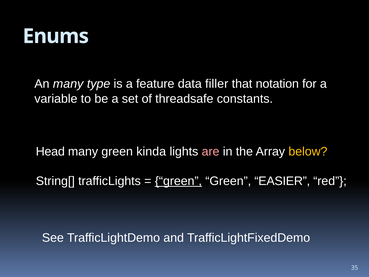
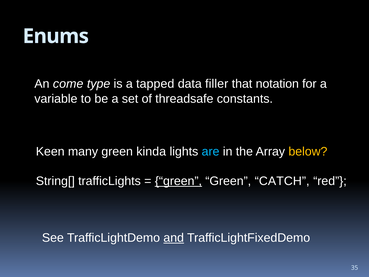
An many: many -> come (68, 84)
feature: feature -> tapped (155, 84)
Head: Head -> Keen (50, 152)
are colour: pink -> light blue (211, 152)
EASIER: EASIER -> CATCH (282, 181)
and underline: none -> present (174, 238)
